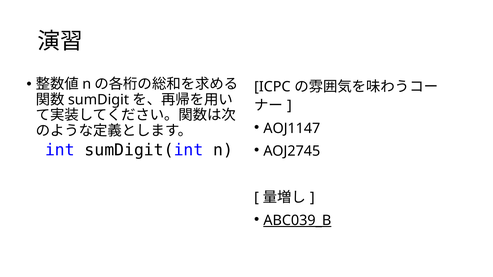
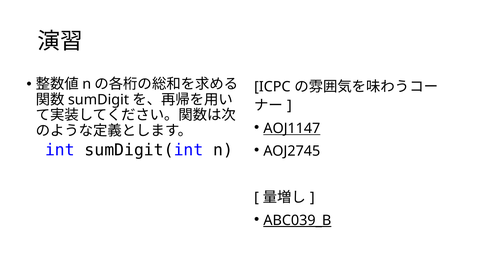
AOJ1147 underline: none -> present (292, 129)
